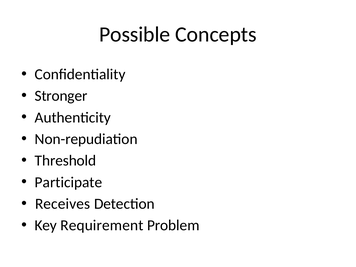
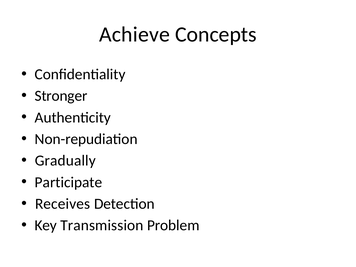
Possible: Possible -> Achieve (134, 34)
Threshold: Threshold -> Gradually (65, 161)
Requirement: Requirement -> Transmission (102, 225)
